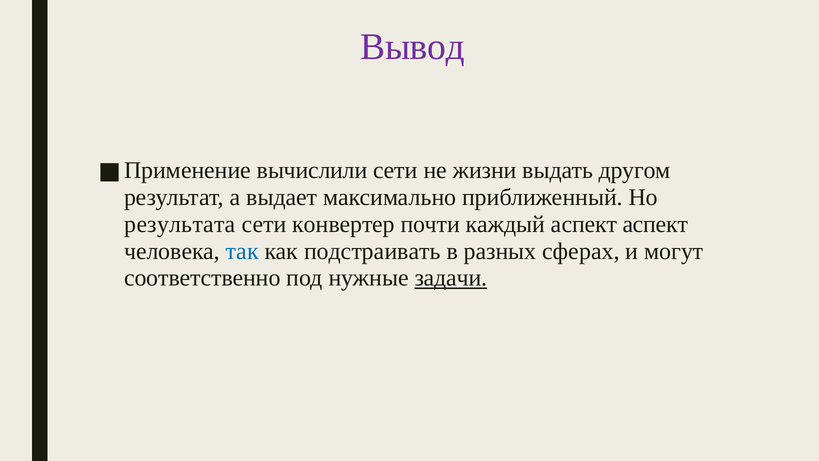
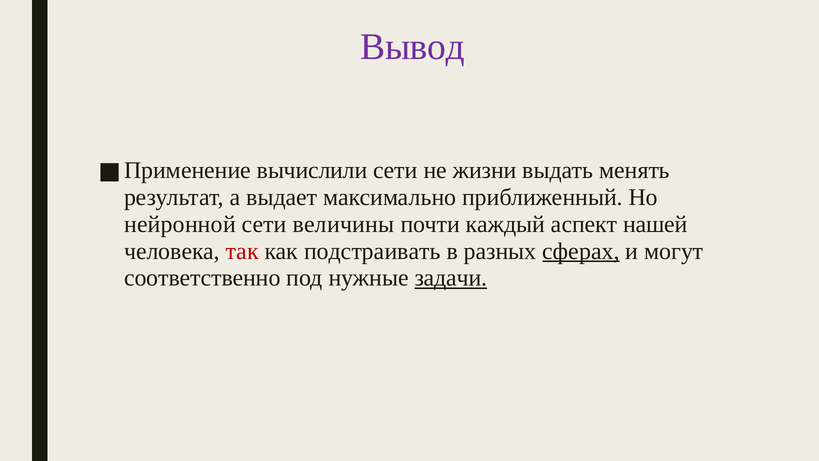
другом: другом -> менять (634, 170)
результата: результата -> нейронной (180, 224)
конвертер: конвертер -> величины (344, 224)
аспект аспект: аспект -> нашей (655, 224)
так colour: blue -> red (242, 251)
сферах underline: none -> present (581, 251)
